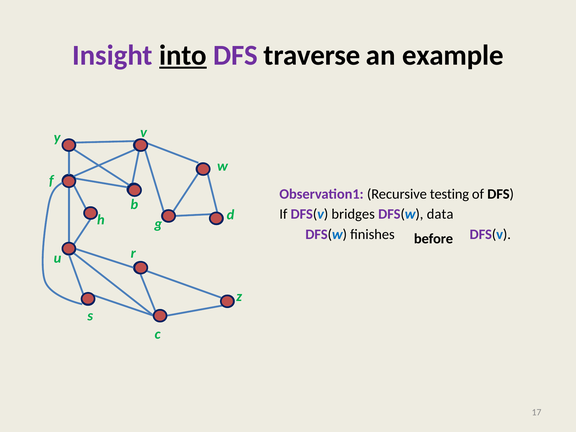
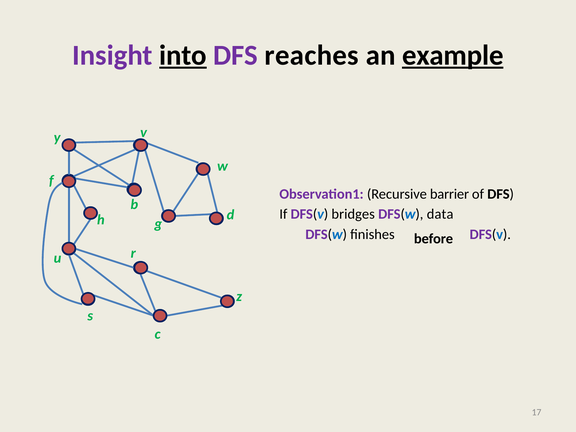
traverse: traverse -> reaches (312, 55)
example underline: none -> present (453, 55)
testing: testing -> barrier (449, 194)
